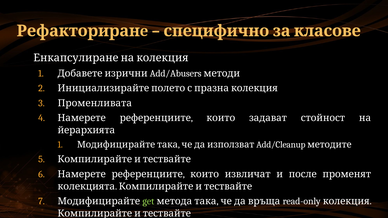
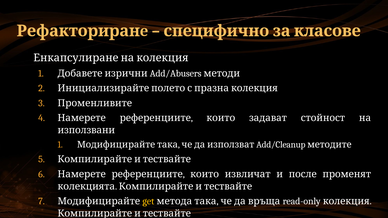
Променливата: Променливата -> Променливите (95, 103)
йерархията: йерархията -> използвани (86, 130)
get colour: light green -> yellow (148, 202)
